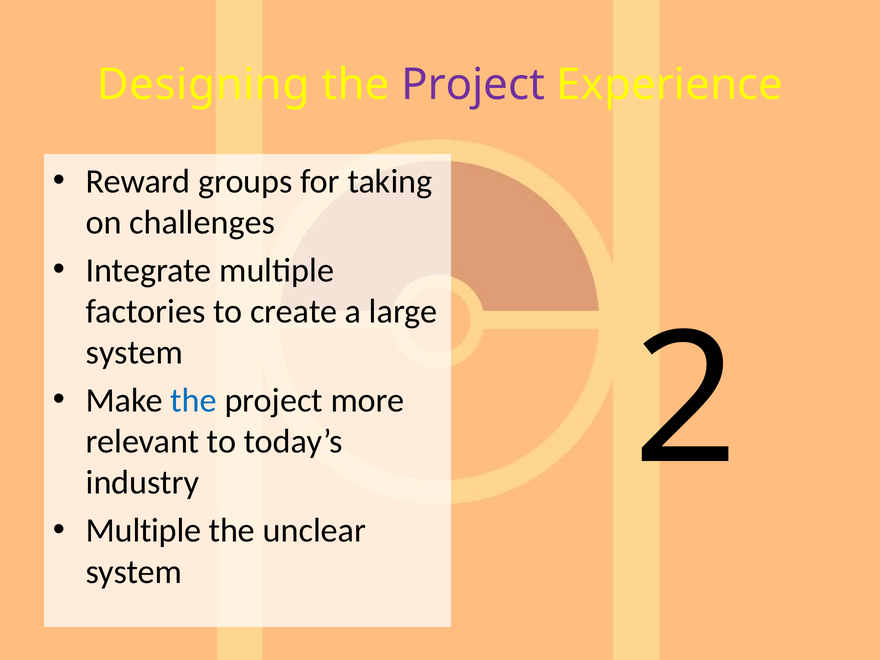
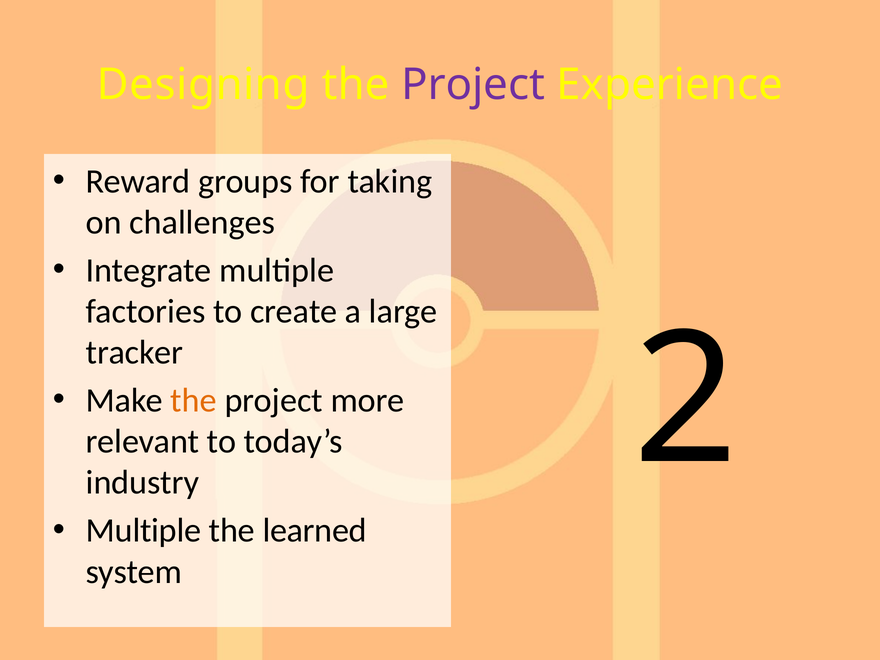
system: system -> tracker (134, 353)
the colour: blue -> orange (194, 401)
unclear: unclear -> learned (315, 531)
